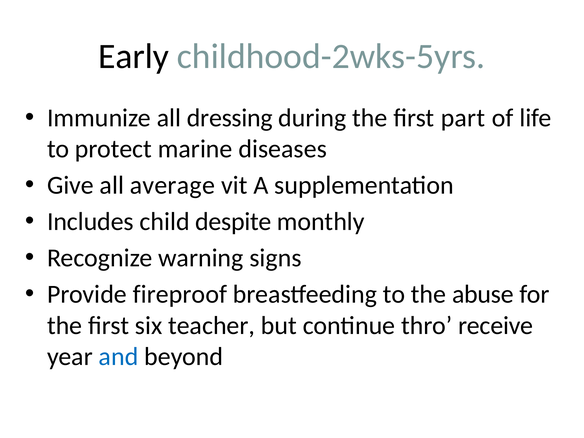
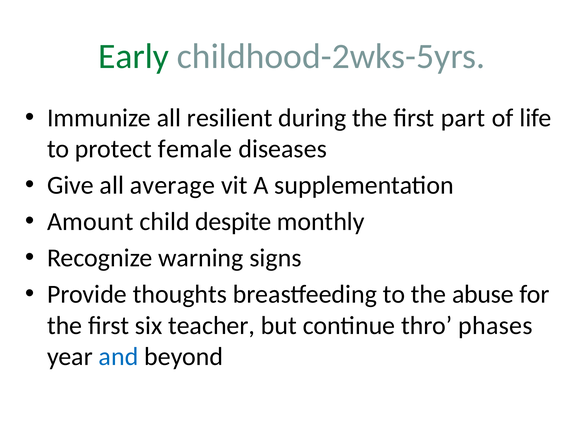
Early colour: black -> green (134, 57)
dressing: dressing -> resilient (230, 118)
marine: marine -> female (195, 149)
Includes: Includes -> Amount (90, 222)
fireproof: fireproof -> thoughts (180, 294)
receive: receive -> phases (495, 326)
